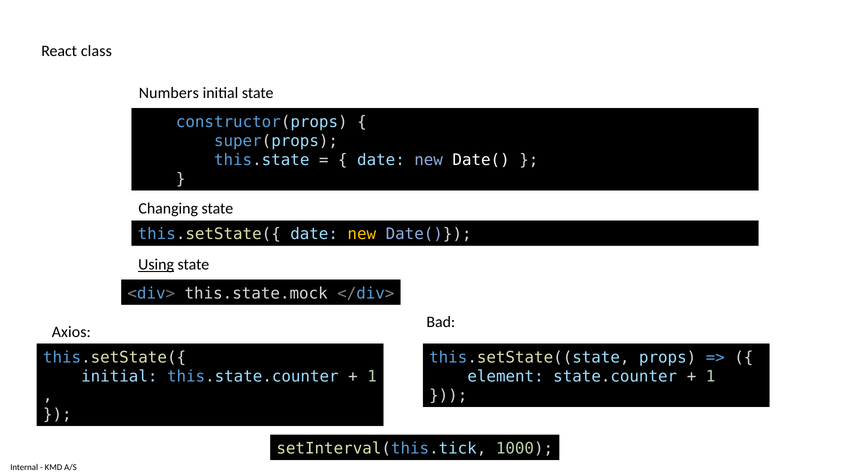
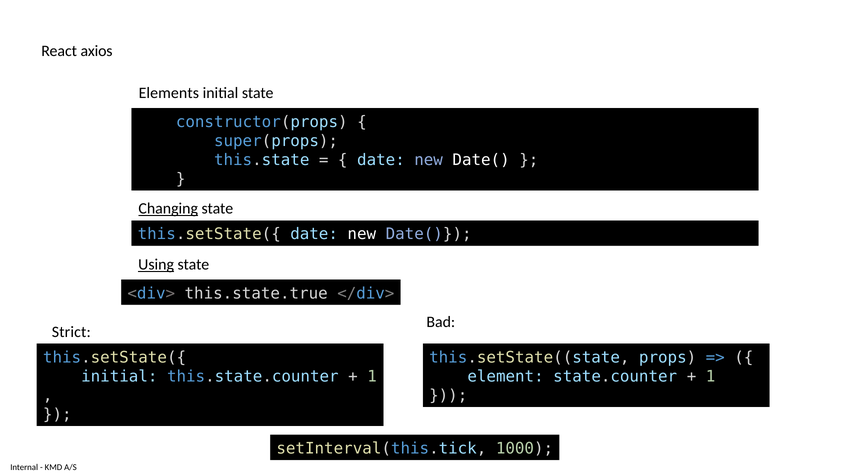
class: class -> axios (97, 51)
Numbers: Numbers -> Elements (169, 93)
Changing underline: none -> present (168, 208)
new colour: yellow -> white (362, 234)
this.state.mock: this.state.mock -> this.state.true (256, 293)
Axios: Axios -> Strict (71, 332)
